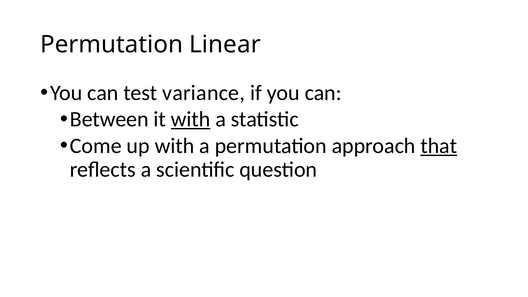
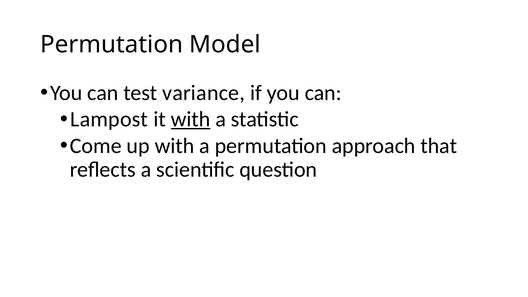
Linear: Linear -> Model (225, 44)
Between: Between -> Lampost (109, 119)
that underline: present -> none (439, 146)
